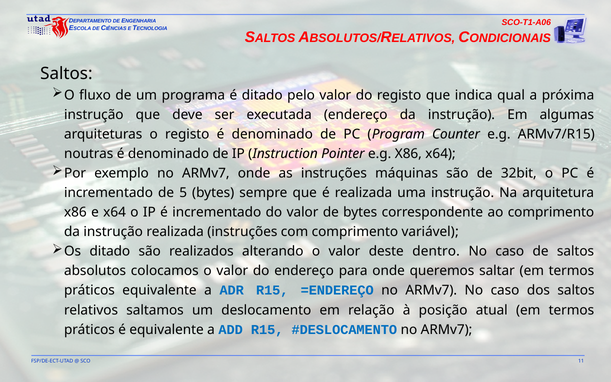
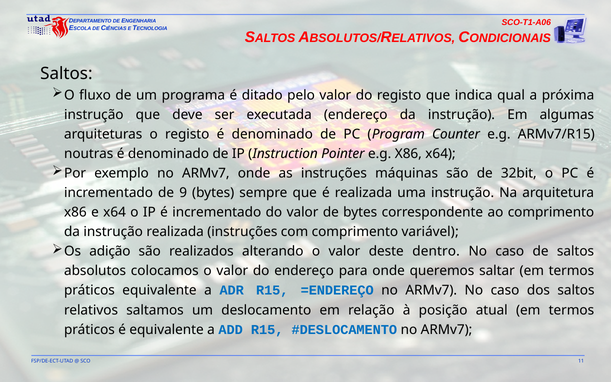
5: 5 -> 9 (183, 193)
Os ditado: ditado -> adição (110, 251)
